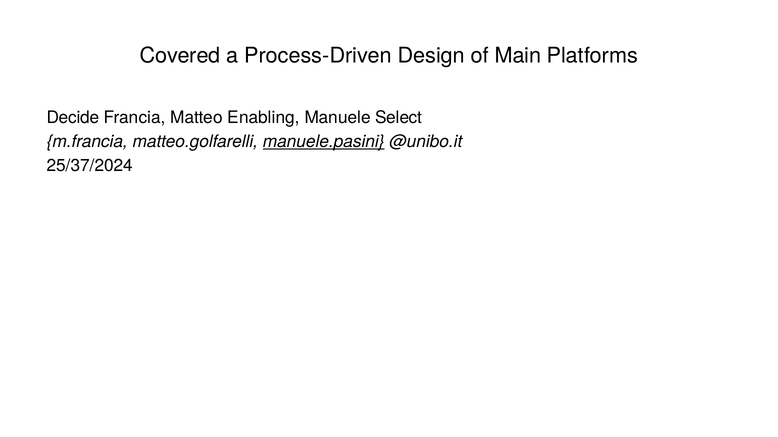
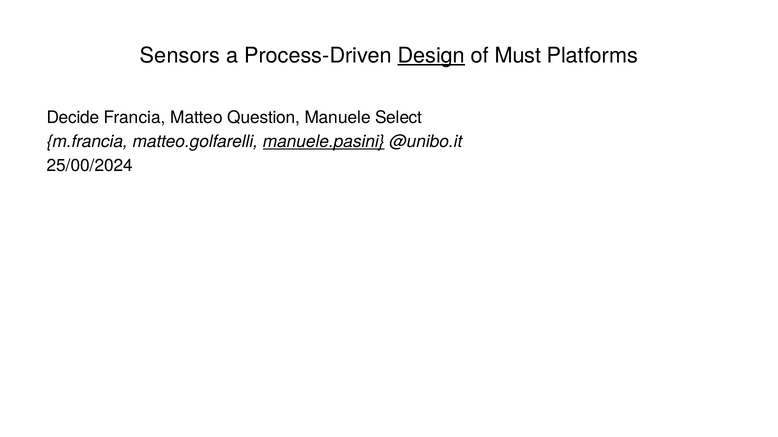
Covered: Covered -> Sensors (180, 55)
Design underline: none -> present (431, 55)
Main: Main -> Must (518, 55)
Enabling: Enabling -> Question (264, 118)
25/37/2024: 25/37/2024 -> 25/00/2024 (90, 166)
